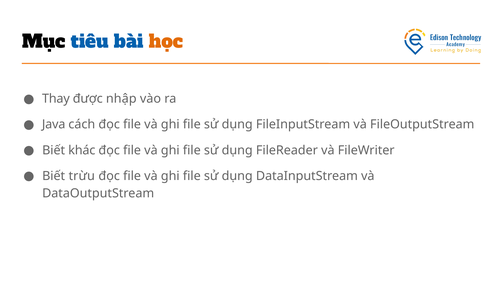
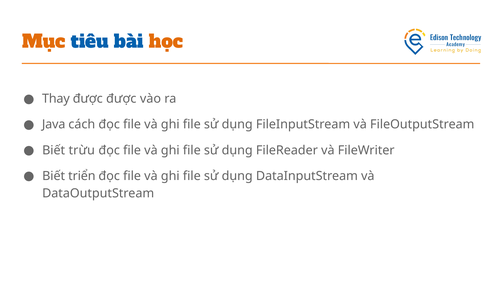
Mục colour: black -> orange (44, 42)
được nhập: nhập -> được (121, 99)
khác: khác -> trừu (82, 150)
trừu: trừu -> triển (82, 176)
